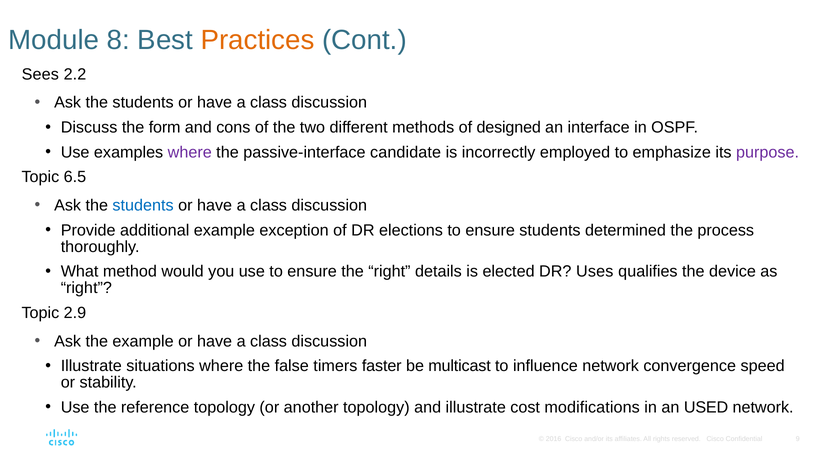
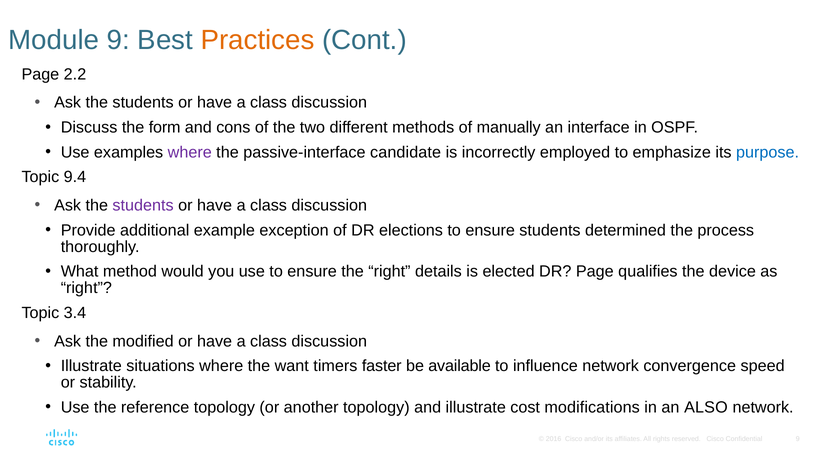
Module 8: 8 -> 9 (118, 40)
Sees: Sees -> Page (40, 74)
designed: designed -> manually (509, 127)
purpose colour: purple -> blue (768, 152)
6.5: 6.5 -> 9.4 (75, 177)
students colour: blue -> purple (143, 205)
DR Uses: Uses -> Page (595, 271)
2.9: 2.9 -> 3.4 (75, 313)
the example: example -> modified (143, 341)
false: false -> want (292, 366)
multicast: multicast -> available (460, 366)
USED: USED -> ALSO (706, 407)
